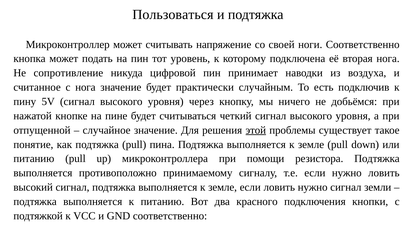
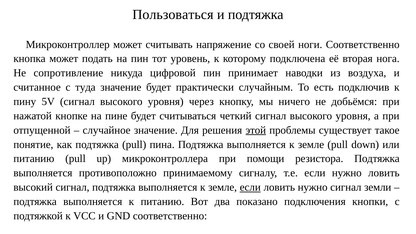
с нога: нога -> туда (85, 87)
если underline: none -> present (250, 187)
красного: красного -> показано (257, 202)
